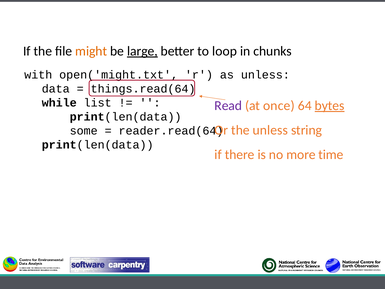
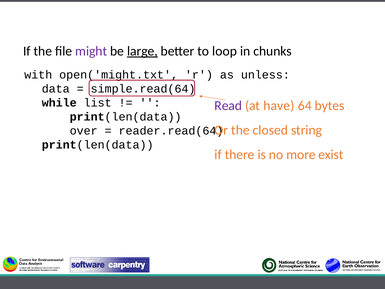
might colour: orange -> purple (91, 51)
things.read(64: things.read(64 -> simple.read(64 (143, 89)
once: once -> have (279, 106)
bytes underline: present -> none (330, 106)
the unless: unless -> closed (270, 130)
some: some -> over (84, 131)
time: time -> exist (331, 154)
